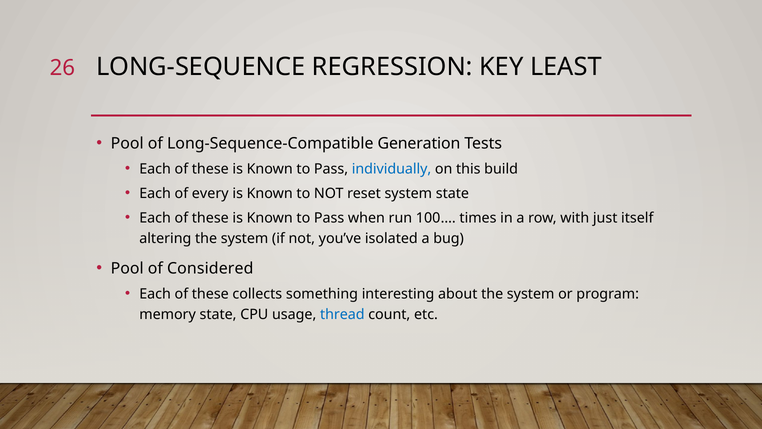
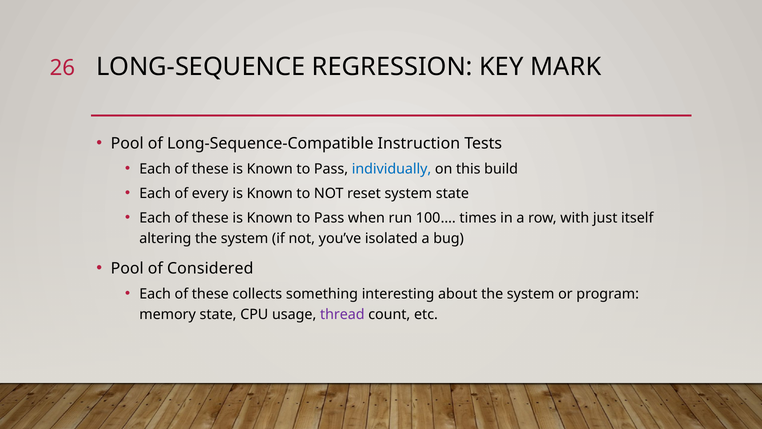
LEAST: LEAST -> MARK (566, 67)
Generation: Generation -> Instruction (419, 143)
thread colour: blue -> purple (342, 314)
